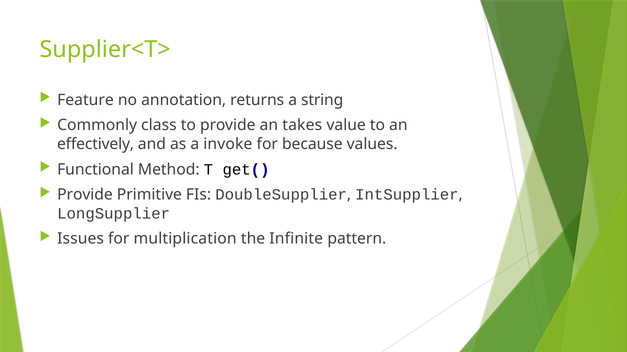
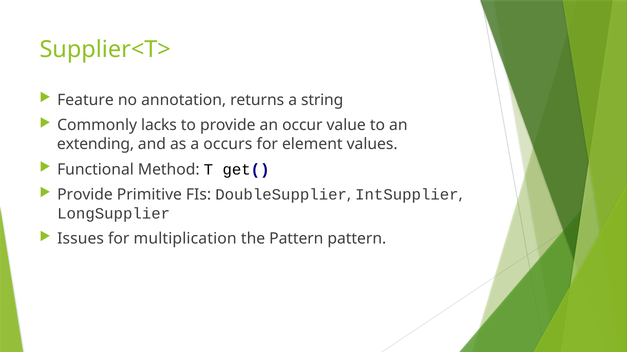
class: class -> lacks (159, 126)
takes: takes -> occur (302, 126)
effectively: effectively -> extending (96, 144)
invoke: invoke -> occurs (228, 144)
because: because -> element (312, 144)
the Infinite: Infinite -> Pattern (296, 239)
